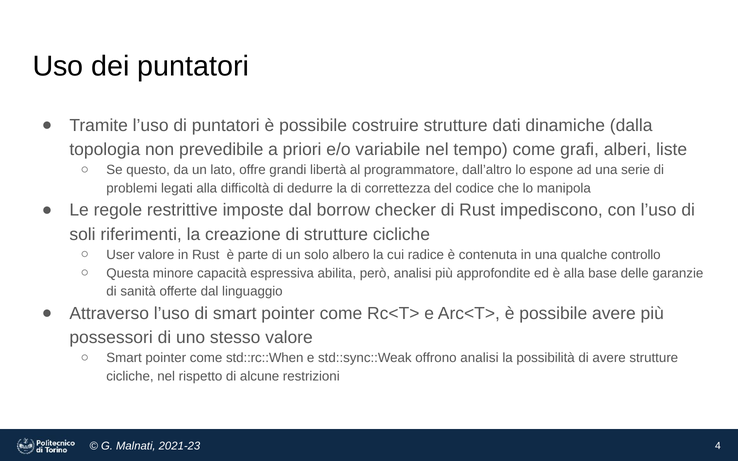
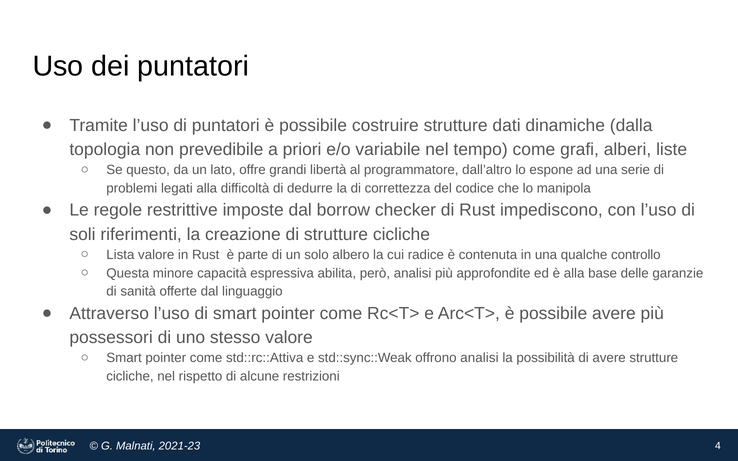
User: User -> Lista (120, 255)
std::rc::When: std::rc::When -> std::rc::Attiva (265, 358)
